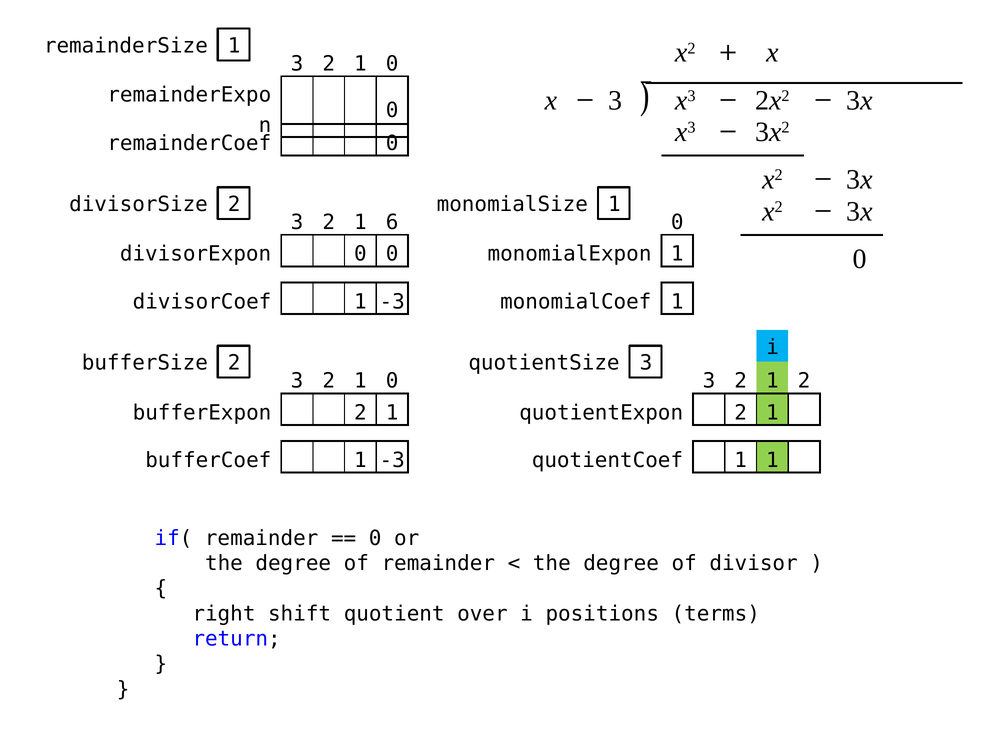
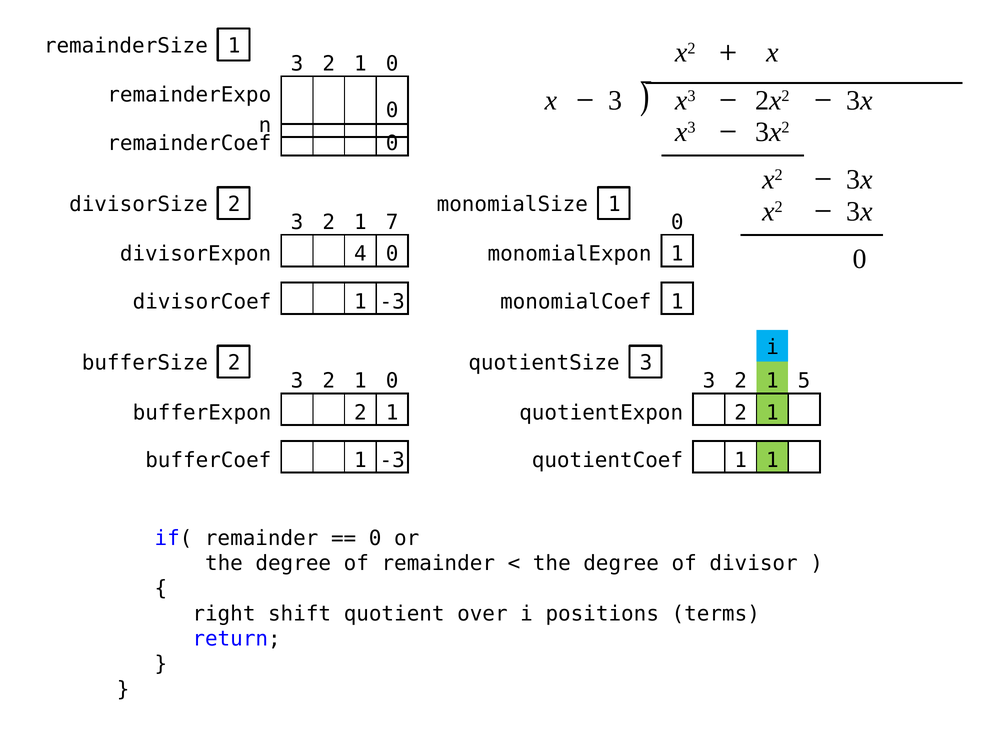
6: 6 -> 7 (392, 222)
divisorExpon 0: 0 -> 4 (360, 254)
1 2: 2 -> 5 (804, 381)
